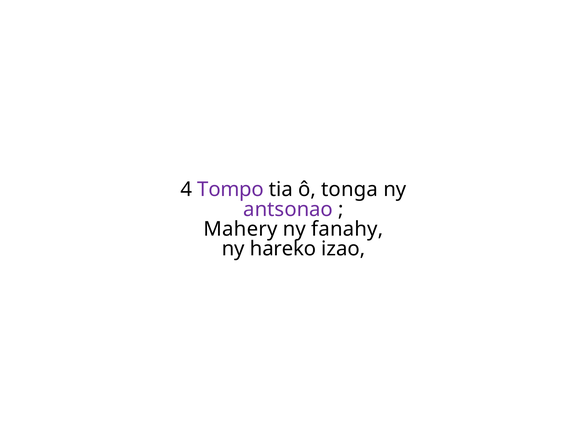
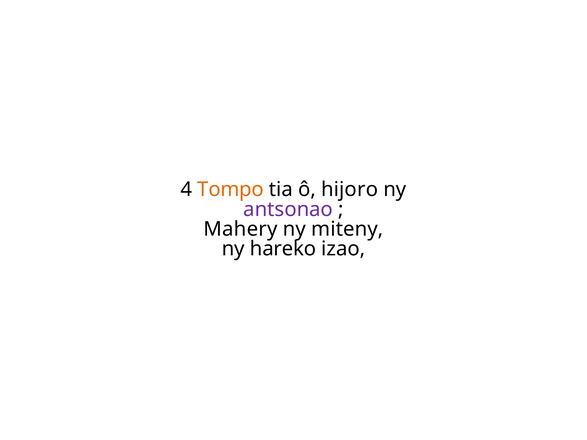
Tompo colour: purple -> orange (231, 190)
tonga: tonga -> hijoro (350, 190)
fanahy: fanahy -> miteny (347, 229)
